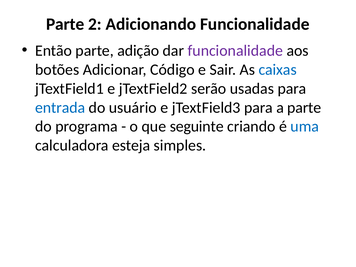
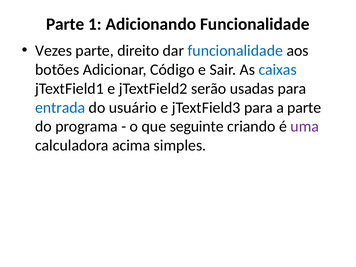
2: 2 -> 1 (95, 24)
Então: Então -> Vezes (54, 51)
adição: adição -> direito (138, 51)
funcionalidade colour: purple -> blue (235, 51)
uma colour: blue -> purple (305, 127)
esteja: esteja -> acima (131, 146)
